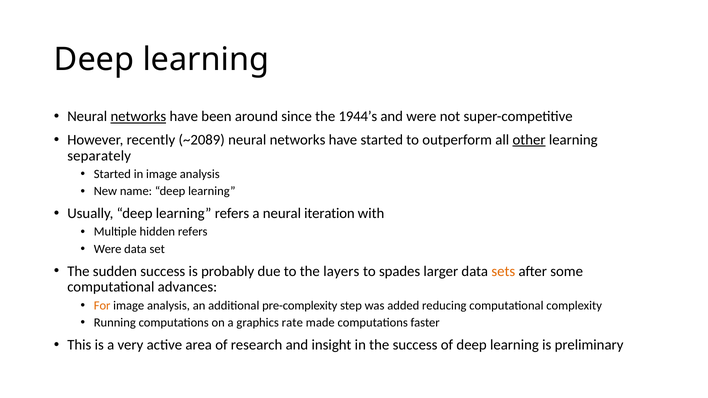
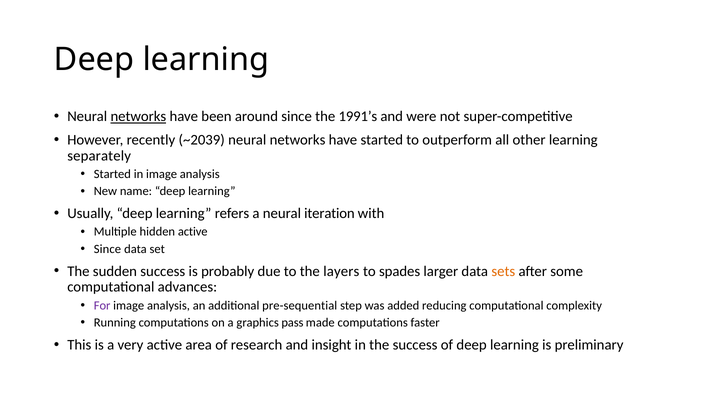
1944’s: 1944’s -> 1991’s (358, 117)
~2089: ~2089 -> ~2039 (202, 140)
other underline: present -> none (529, 140)
hidden refers: refers -> active (193, 232)
Were: Were -> Since (107, 249)
For colour: orange -> purple (102, 306)
pre-complexity: pre-complexity -> pre-sequential (300, 306)
rate: rate -> pass (292, 323)
